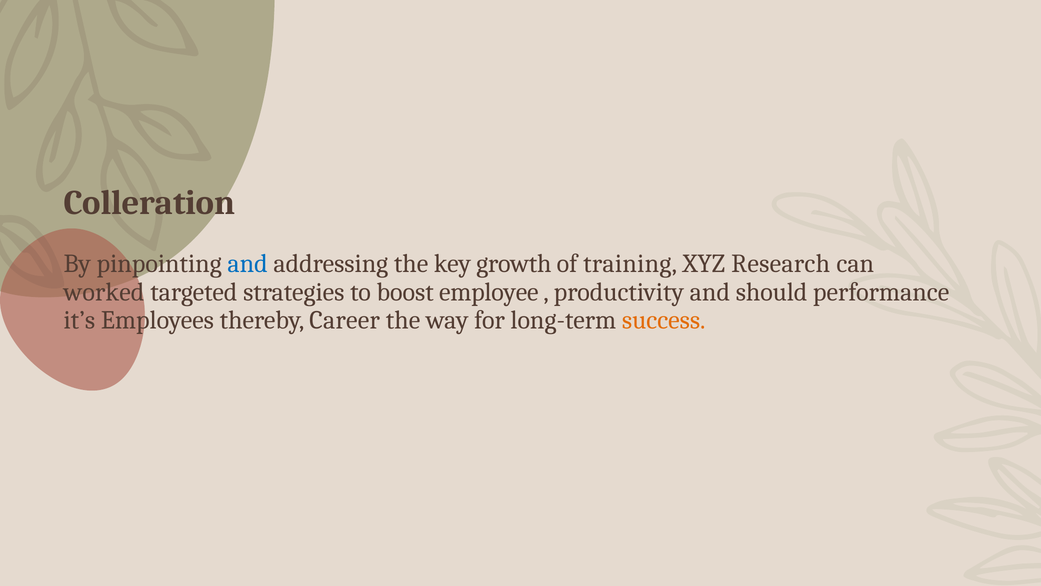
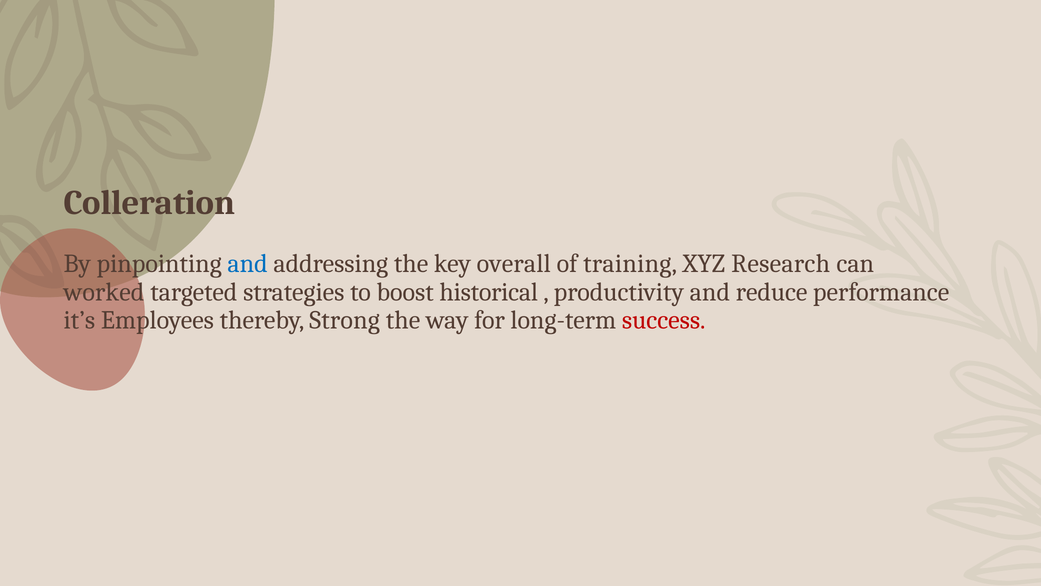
growth: growth -> overall (514, 264)
employee: employee -> historical (489, 292)
should: should -> reduce (772, 292)
Career: Career -> Strong (345, 320)
success colour: orange -> red (664, 320)
